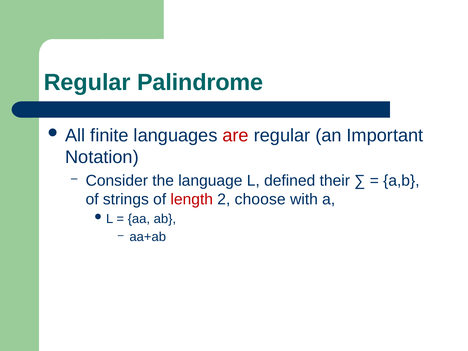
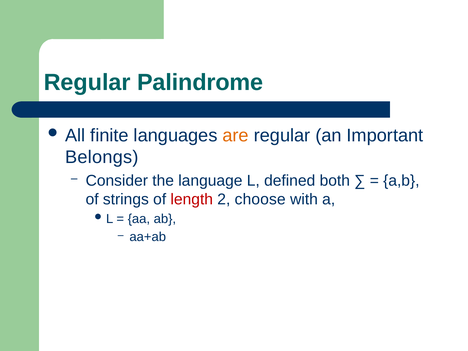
are colour: red -> orange (236, 135)
Notation: Notation -> Belongs (102, 157)
their: their -> both (335, 181)
